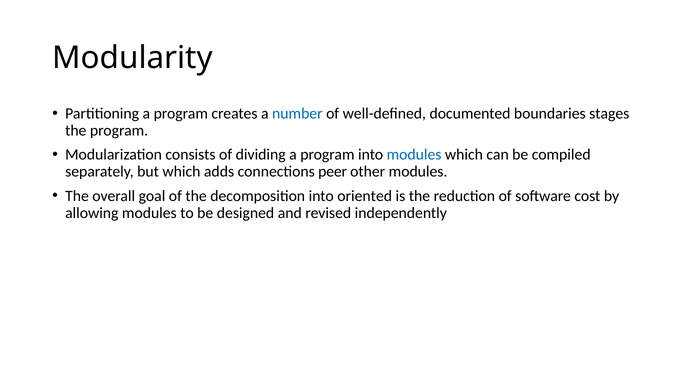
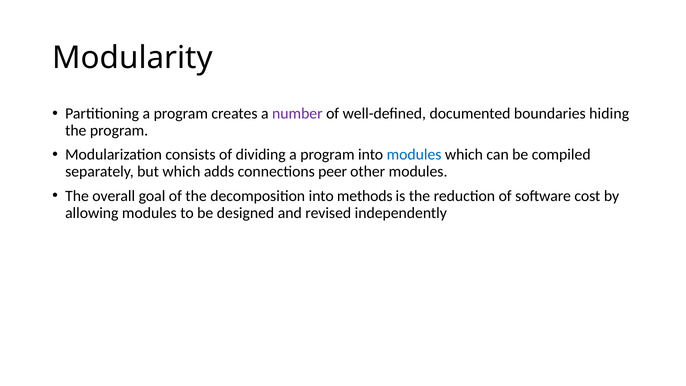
number colour: blue -> purple (297, 114)
stages: stages -> hiding (609, 114)
oriented: oriented -> methods (365, 196)
